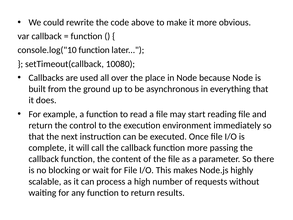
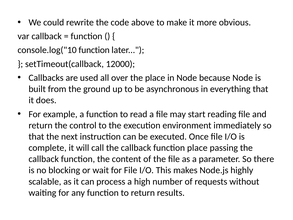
10080: 10080 -> 12000 (120, 64)
function more: more -> place (197, 148)
